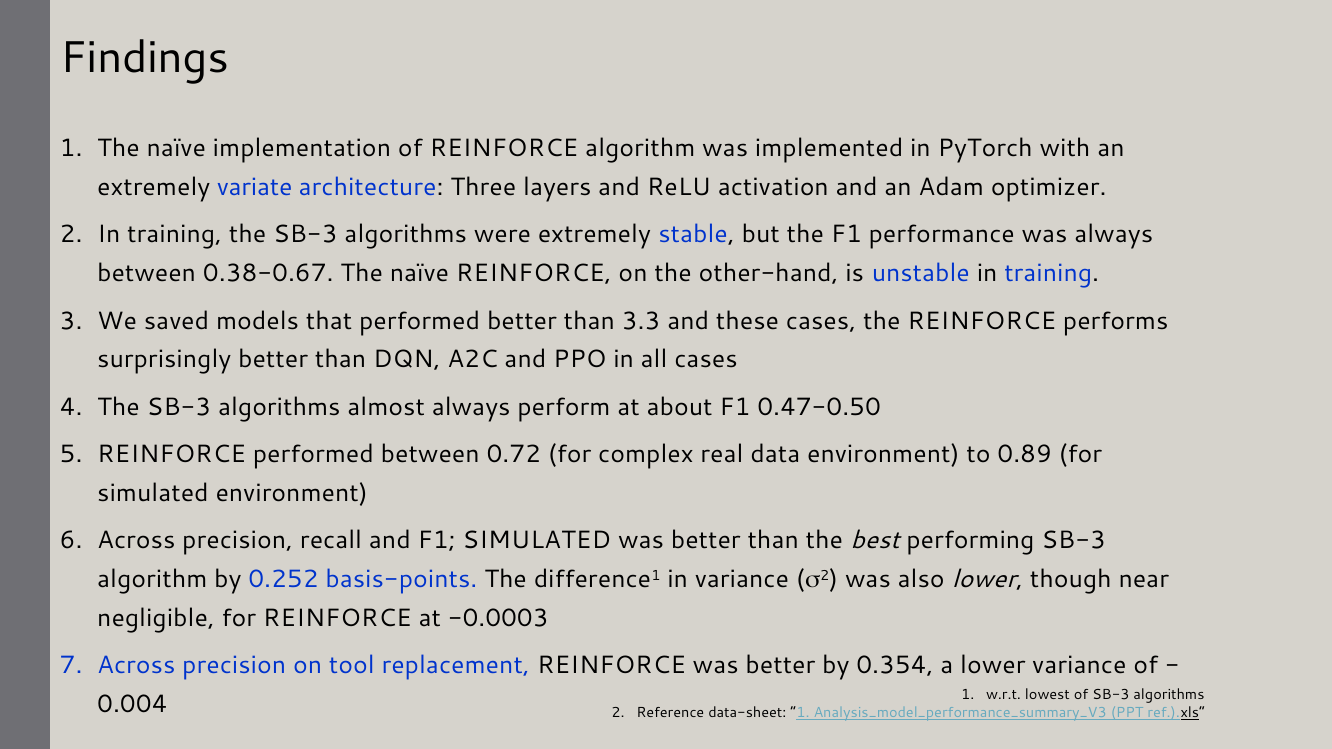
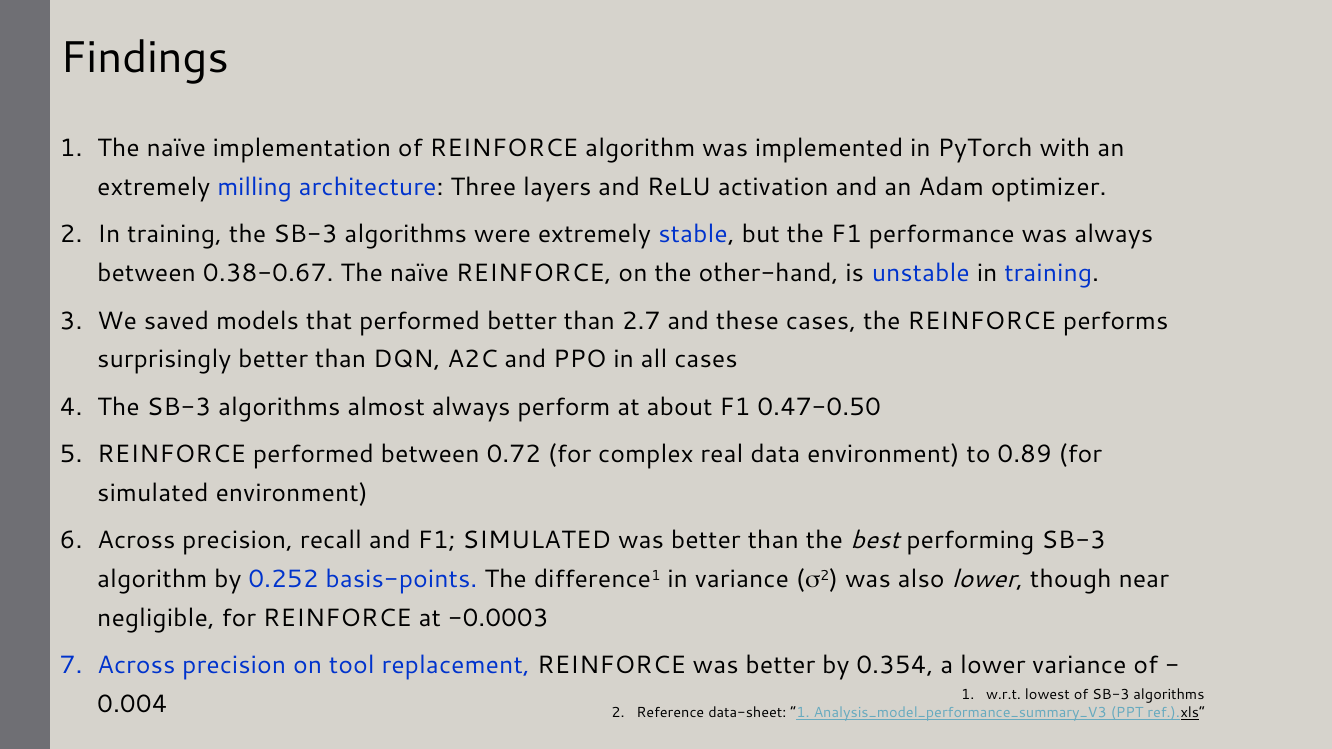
variate: variate -> milling (255, 187)
3.3: 3.3 -> 2.7 (641, 321)
